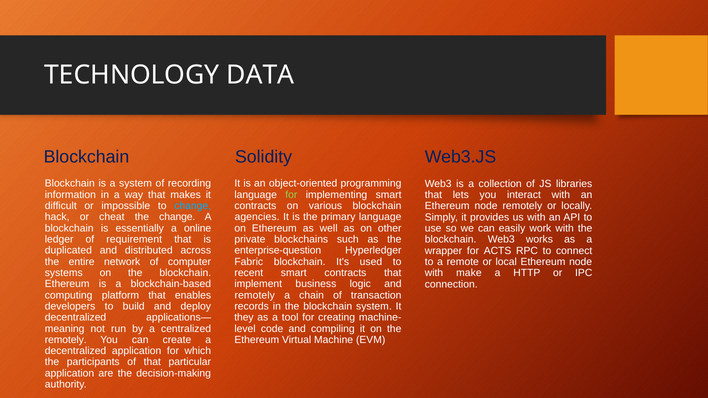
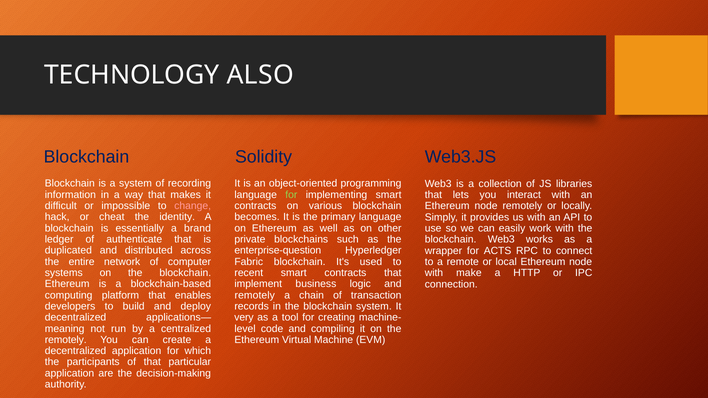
DATA: DATA -> ALSO (260, 75)
change colour: light blue -> pink (193, 206)
the change: change -> identity (177, 217)
agencies: agencies -> becomes (257, 217)
online: online -> brand (198, 228)
requirement: requirement -> authenticate (134, 240)
they: they -> very (244, 318)
